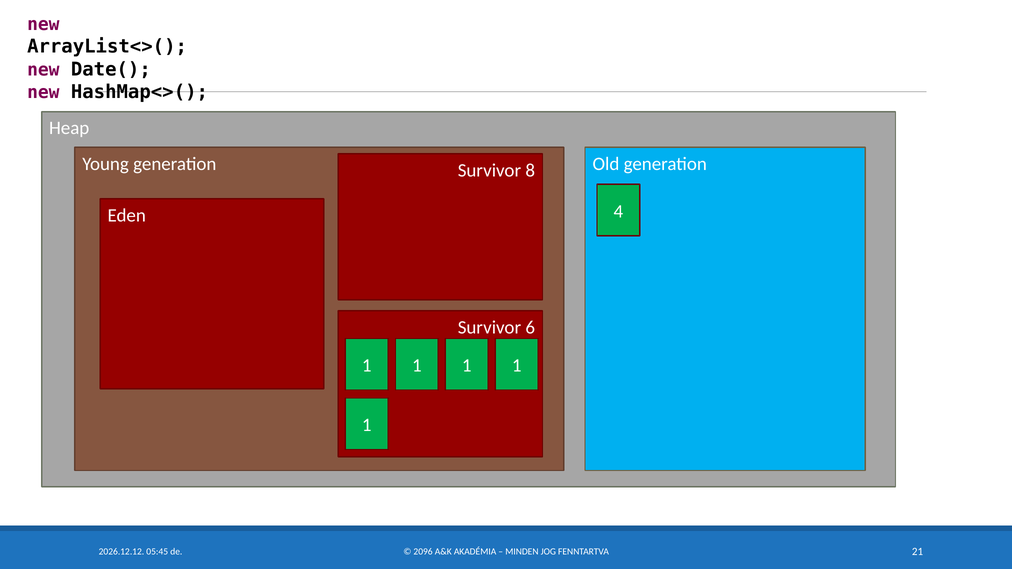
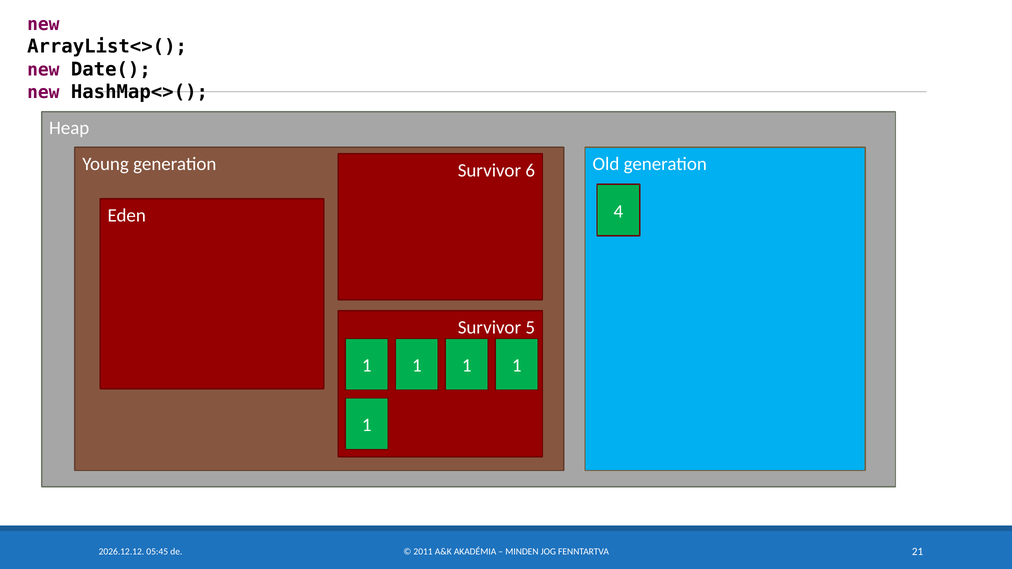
8: 8 -> 6 (530, 170)
6: 6 -> 5 (530, 327)
2096: 2096 -> 2011 (423, 552)
